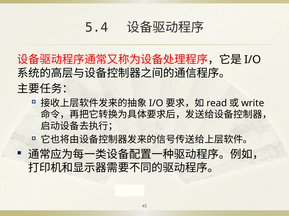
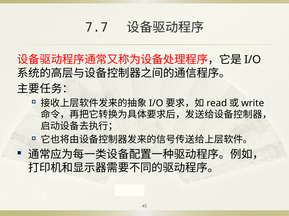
5.4: 5.4 -> 7.7 (97, 28)
